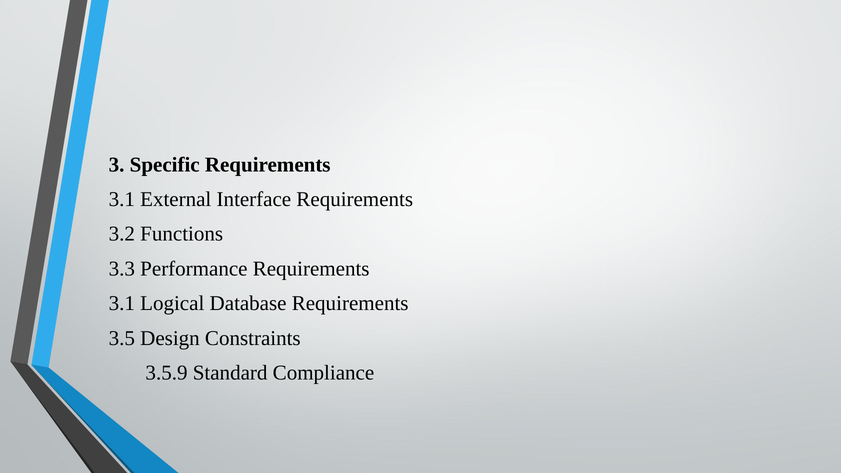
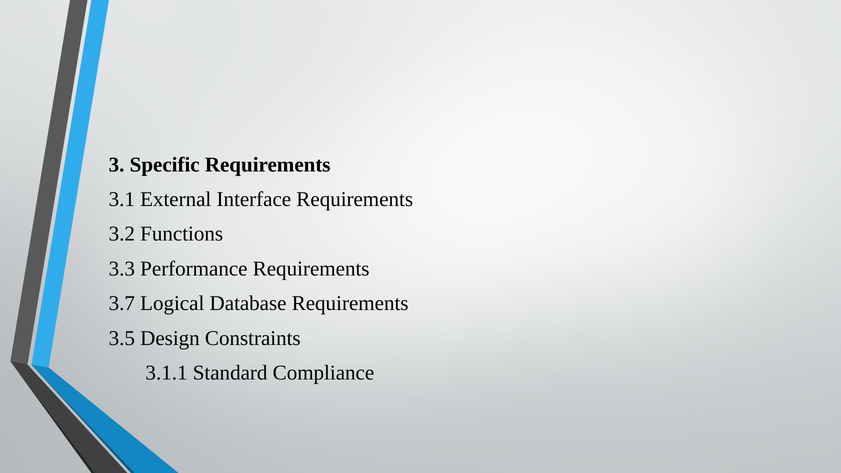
3.1: 3.1 -> 3.7 (122, 303)
3.5.9: 3.5.9 -> 3.1.1 (167, 373)
